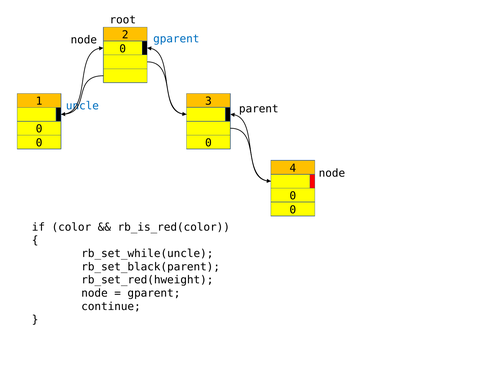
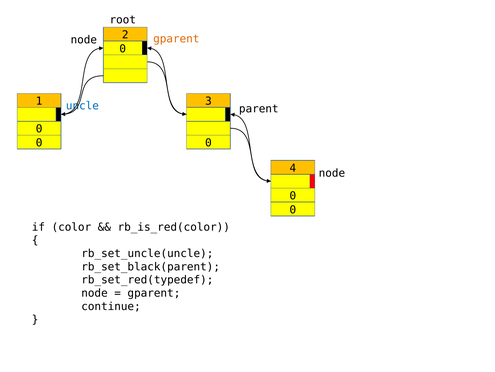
gparent colour: blue -> orange (176, 39)
rb_set_while(uncle: rb_set_while(uncle -> rb_set_uncle(uncle (147, 253)
rb_set_red(hweight: rb_set_red(hweight -> rb_set_red(typedef (147, 279)
